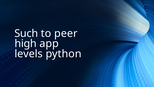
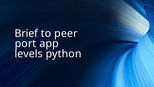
Such: Such -> Brief (26, 33)
high: high -> port (25, 43)
